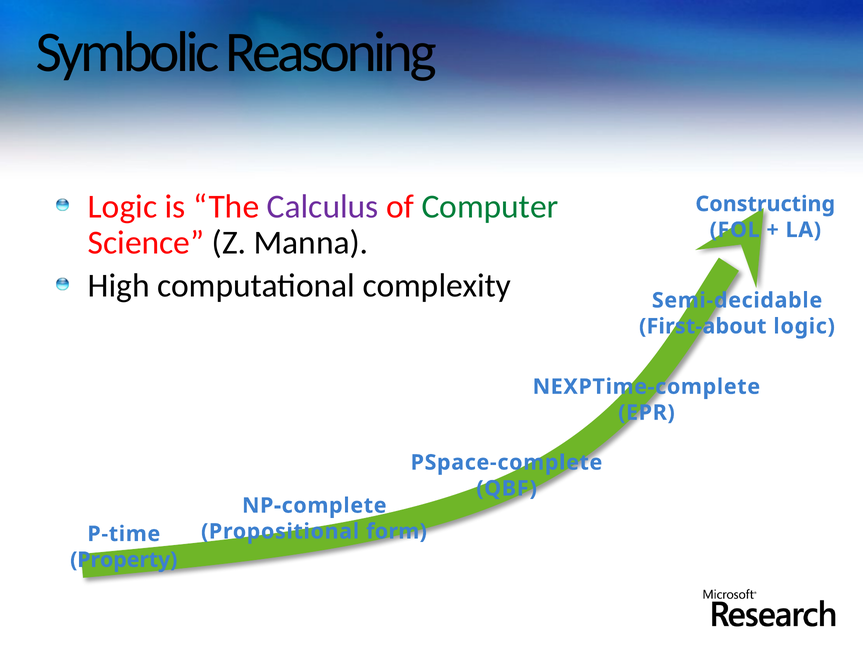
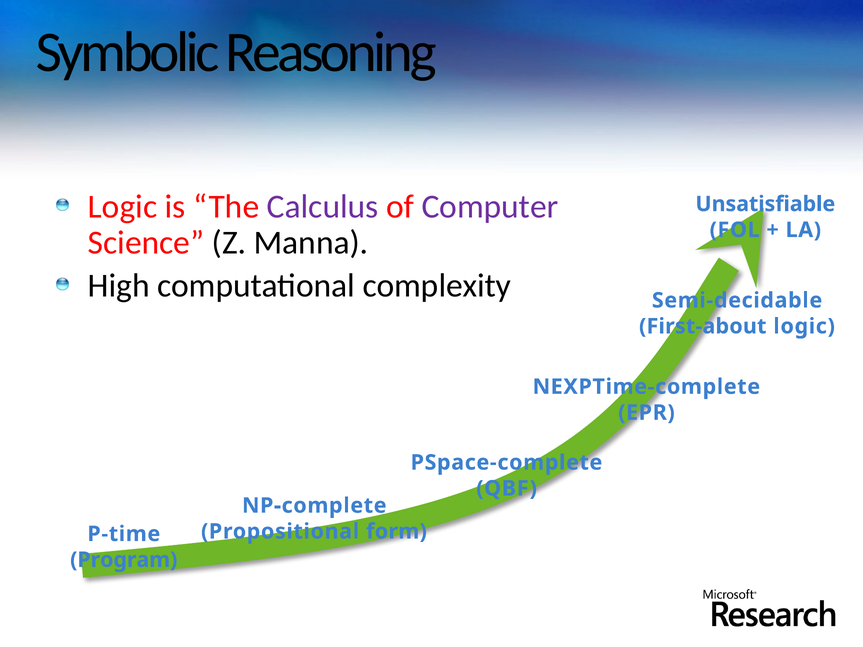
Computer colour: green -> purple (490, 207)
Constructing: Constructing -> Unsatisfiable (765, 204)
Property: Property -> Program (124, 560)
